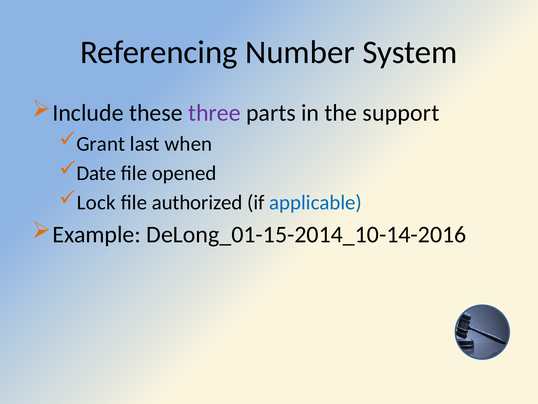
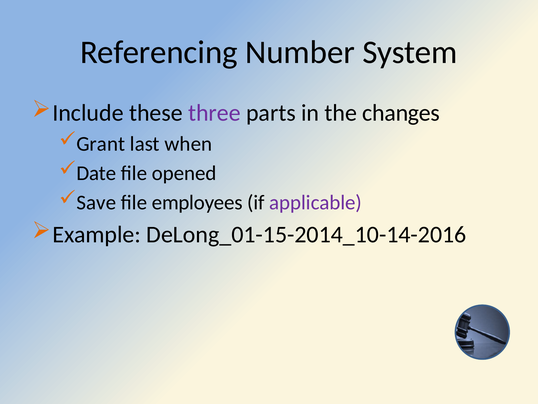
support: support -> changes (401, 113)
Lock: Lock -> Save (96, 202)
authorized: authorized -> employees (197, 202)
applicable colour: blue -> purple (316, 202)
